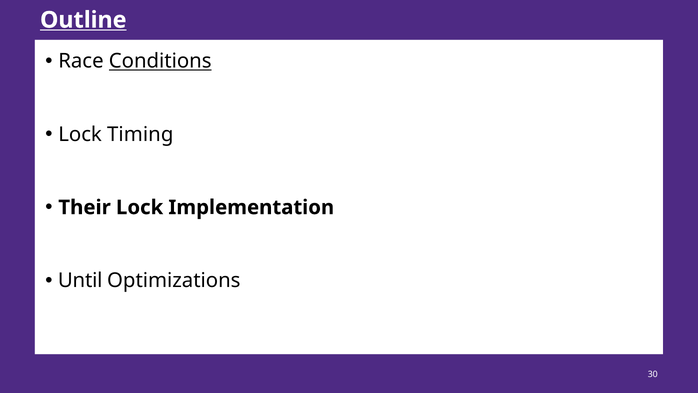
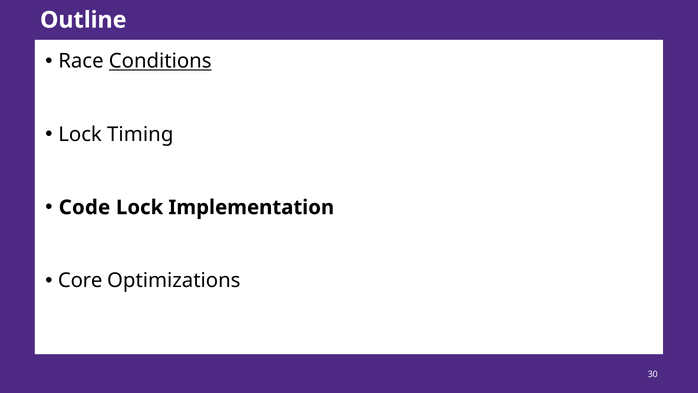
Outline underline: present -> none (83, 20)
Their: Their -> Code (84, 207)
Until: Until -> Core (80, 280)
